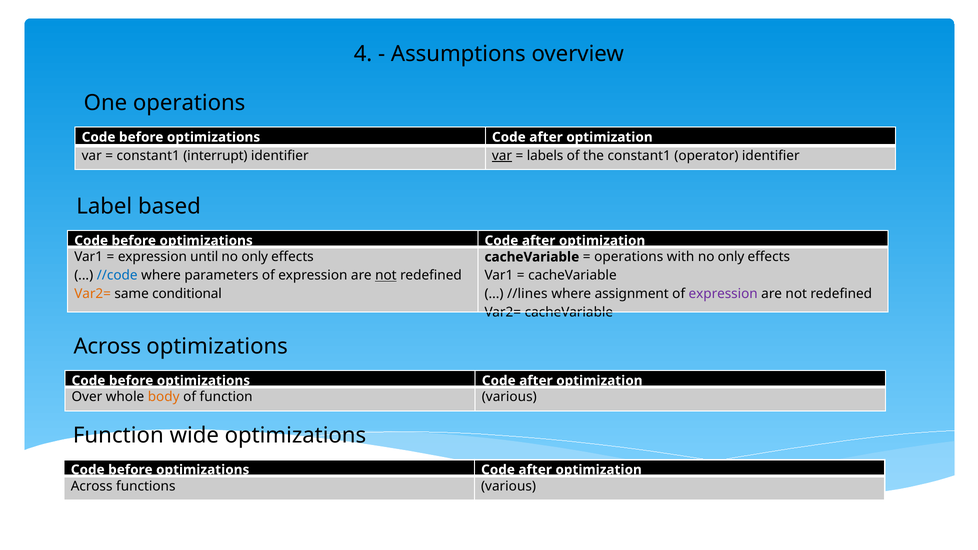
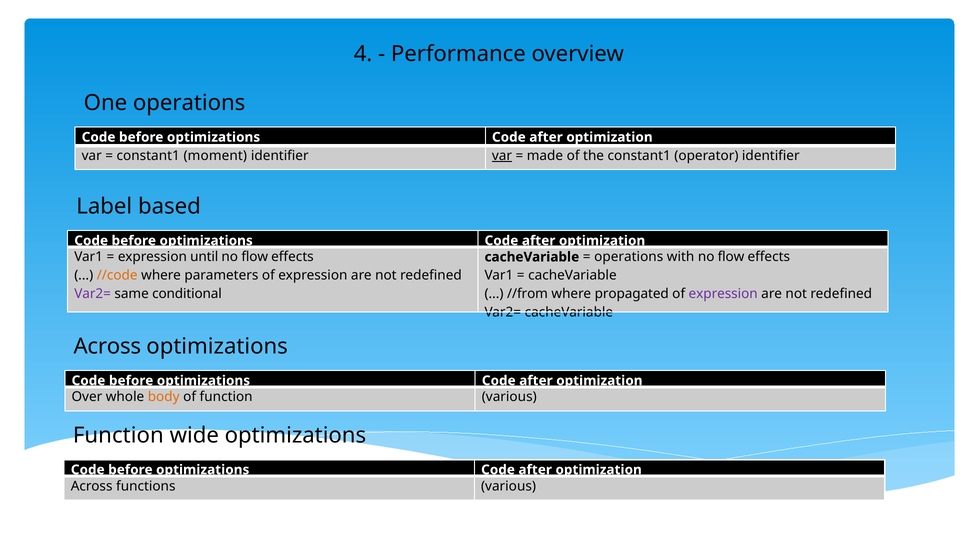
Assumptions: Assumptions -> Performance (458, 54)
interrupt: interrupt -> moment (215, 156)
labels: labels -> made (545, 156)
only: only -> flow (255, 257)
with no only: only -> flow (731, 257)
//code colour: blue -> orange (117, 276)
not underline: present -> none (386, 276)
Var2= colour: orange -> purple (93, 294)
//lines: //lines -> //from (528, 294)
assignment: assignment -> propagated (632, 294)
